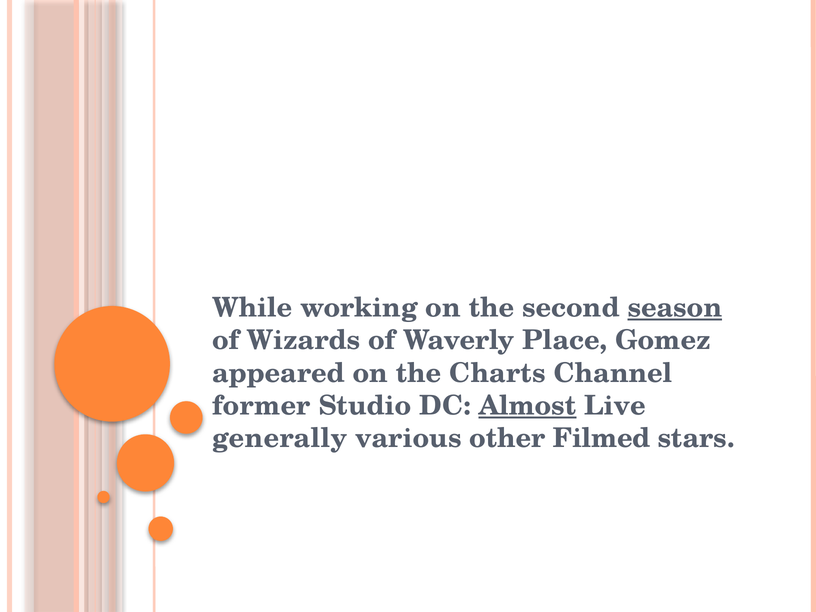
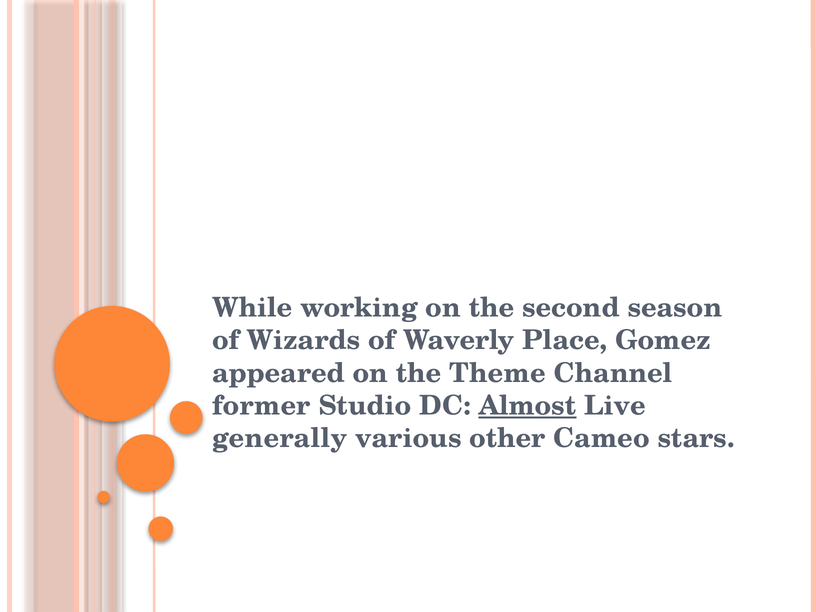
season underline: present -> none (675, 308)
Charts: Charts -> Theme (497, 373)
Filmed: Filmed -> Cameo (601, 438)
